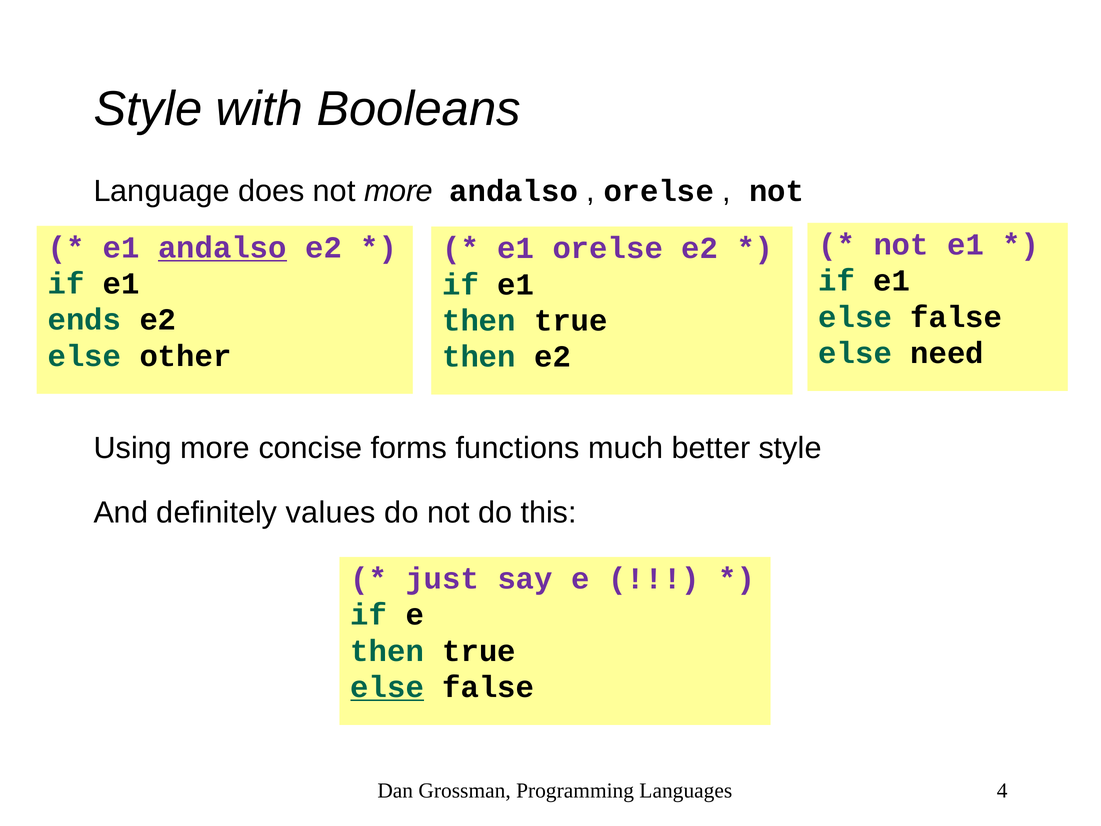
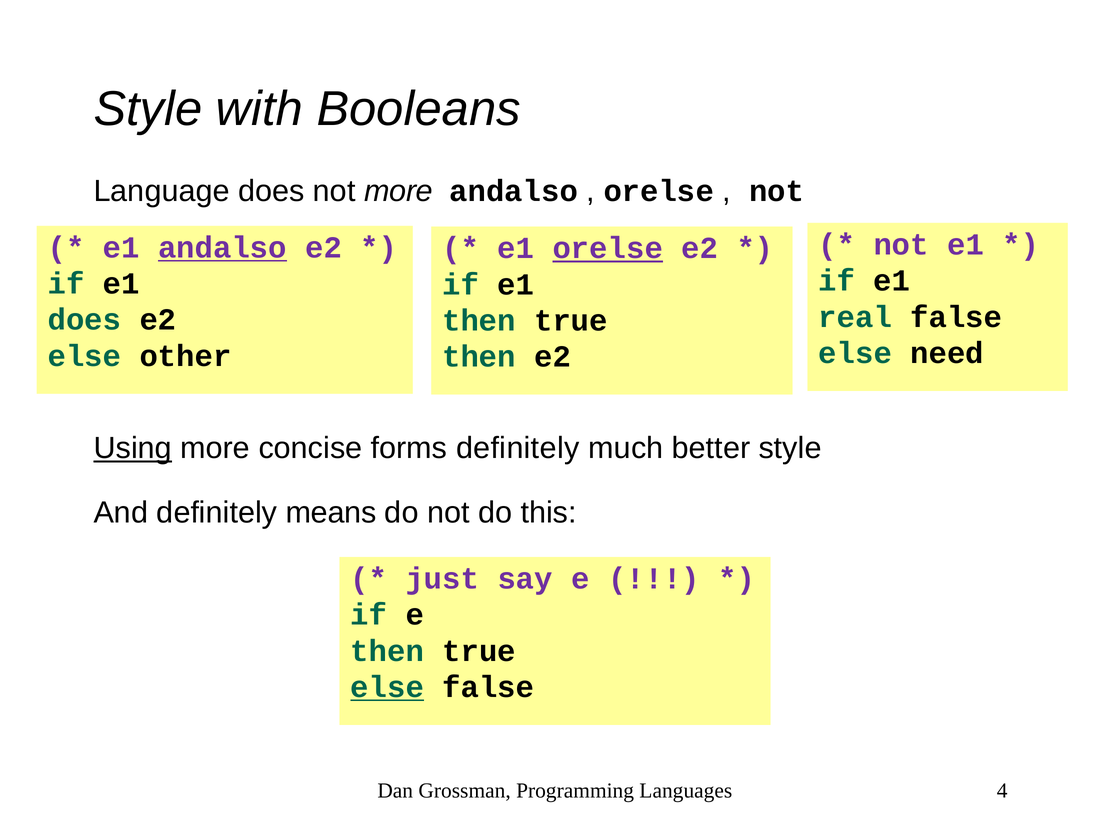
orelse underline: none -> present (608, 248)
else: else -> real (855, 317)
ends: ends -> does (84, 320)
Using underline: none -> present (133, 448)
forms functions: functions -> definitely (518, 448)
values: values -> means (331, 512)
